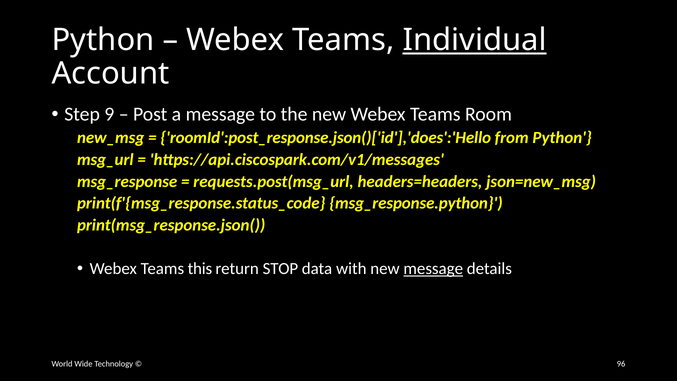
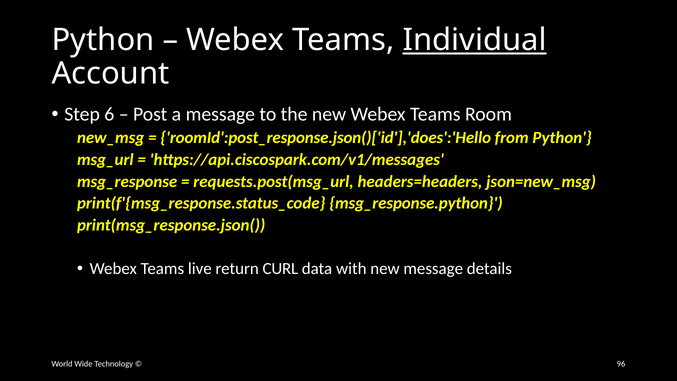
9: 9 -> 6 (109, 114)
this: this -> live (200, 268)
STOP: STOP -> CURL (280, 268)
message underline: present -> none (433, 268)
